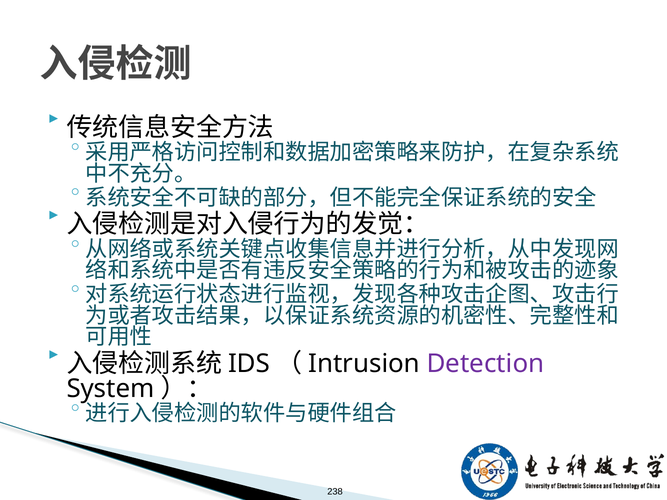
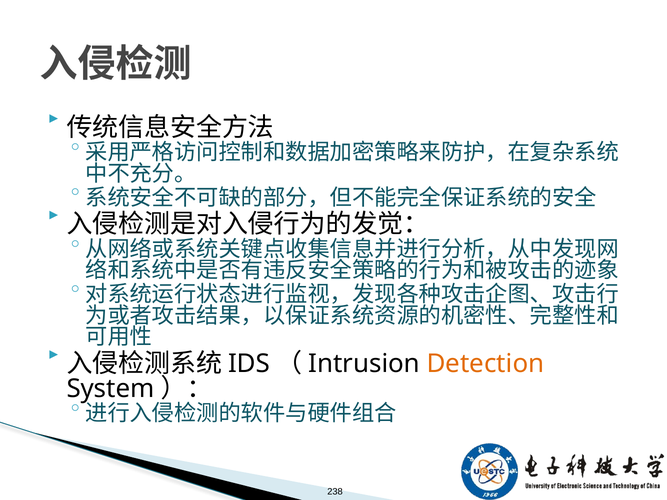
Detection colour: purple -> orange (485, 364)
